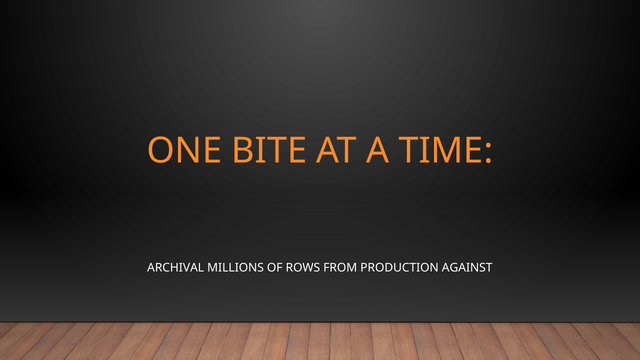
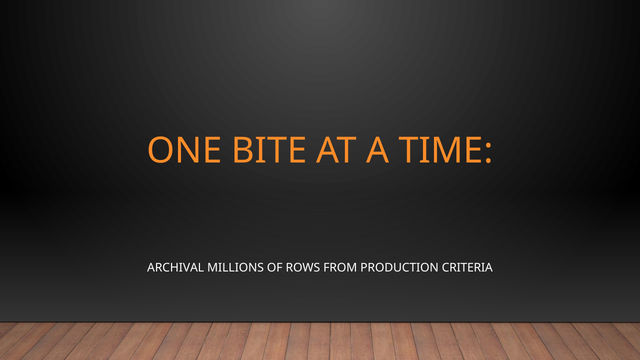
AGAINST: AGAINST -> CRITERIA (467, 268)
